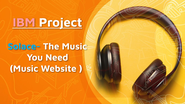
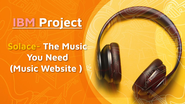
Solace- colour: light blue -> yellow (24, 46)
